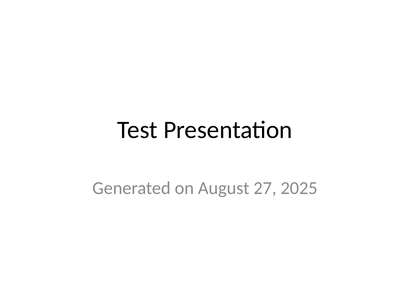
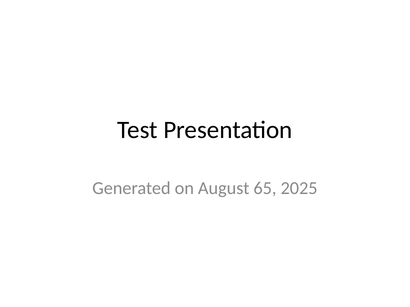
27: 27 -> 65 (265, 189)
